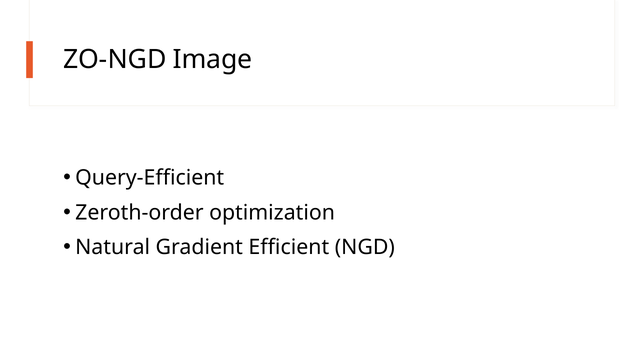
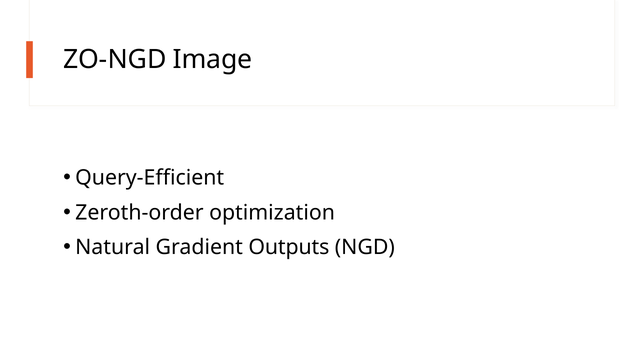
Efficient: Efficient -> Outputs (289, 248)
